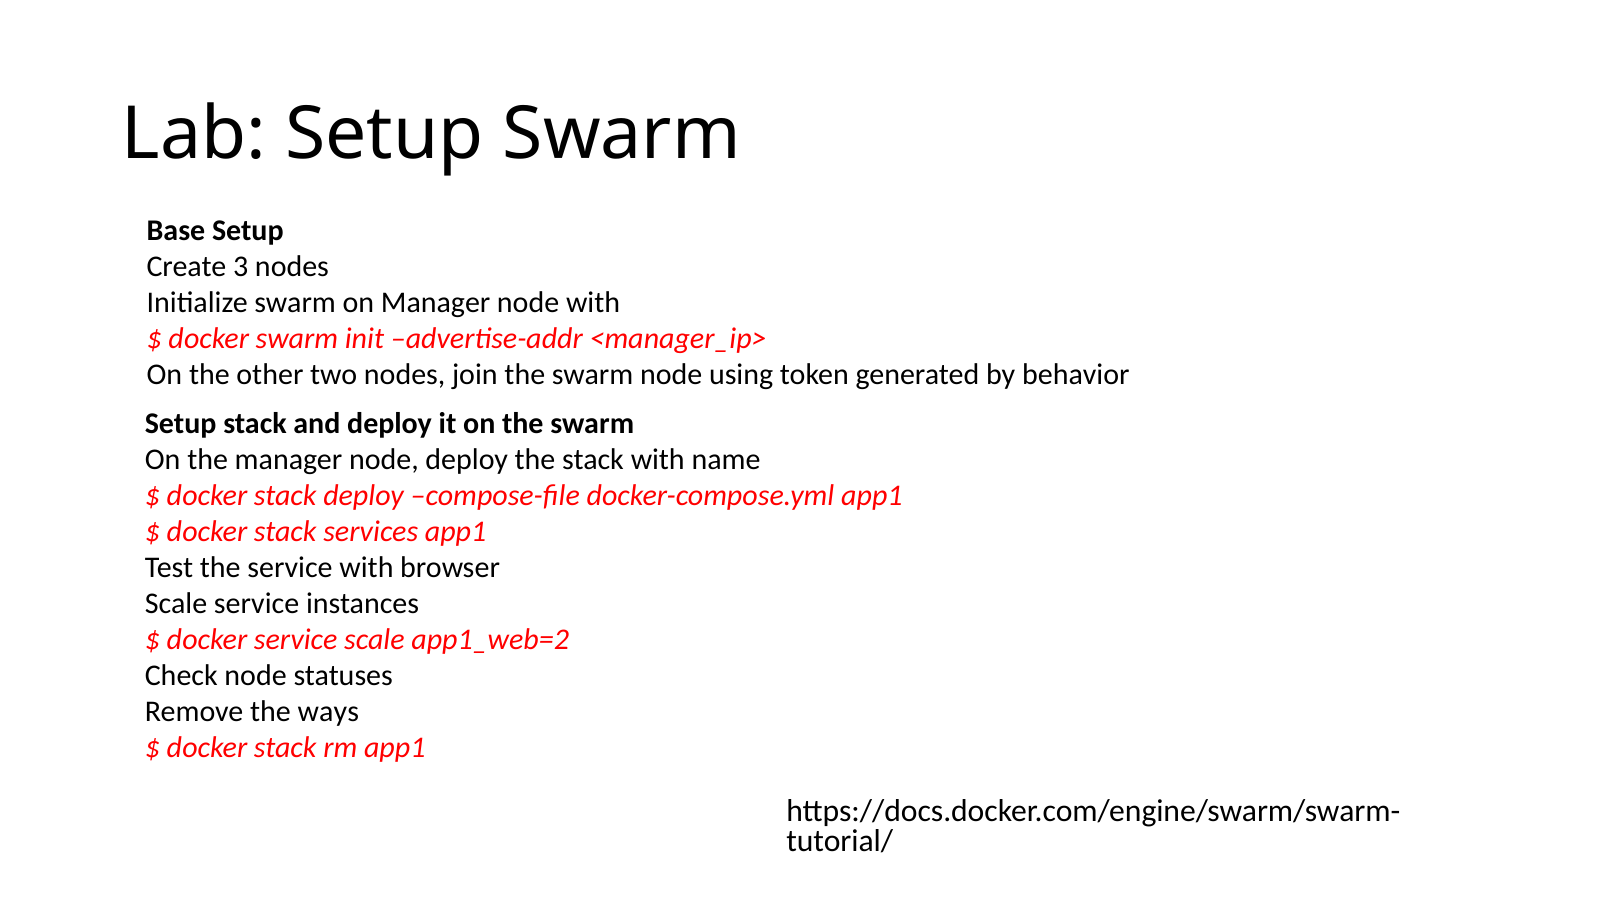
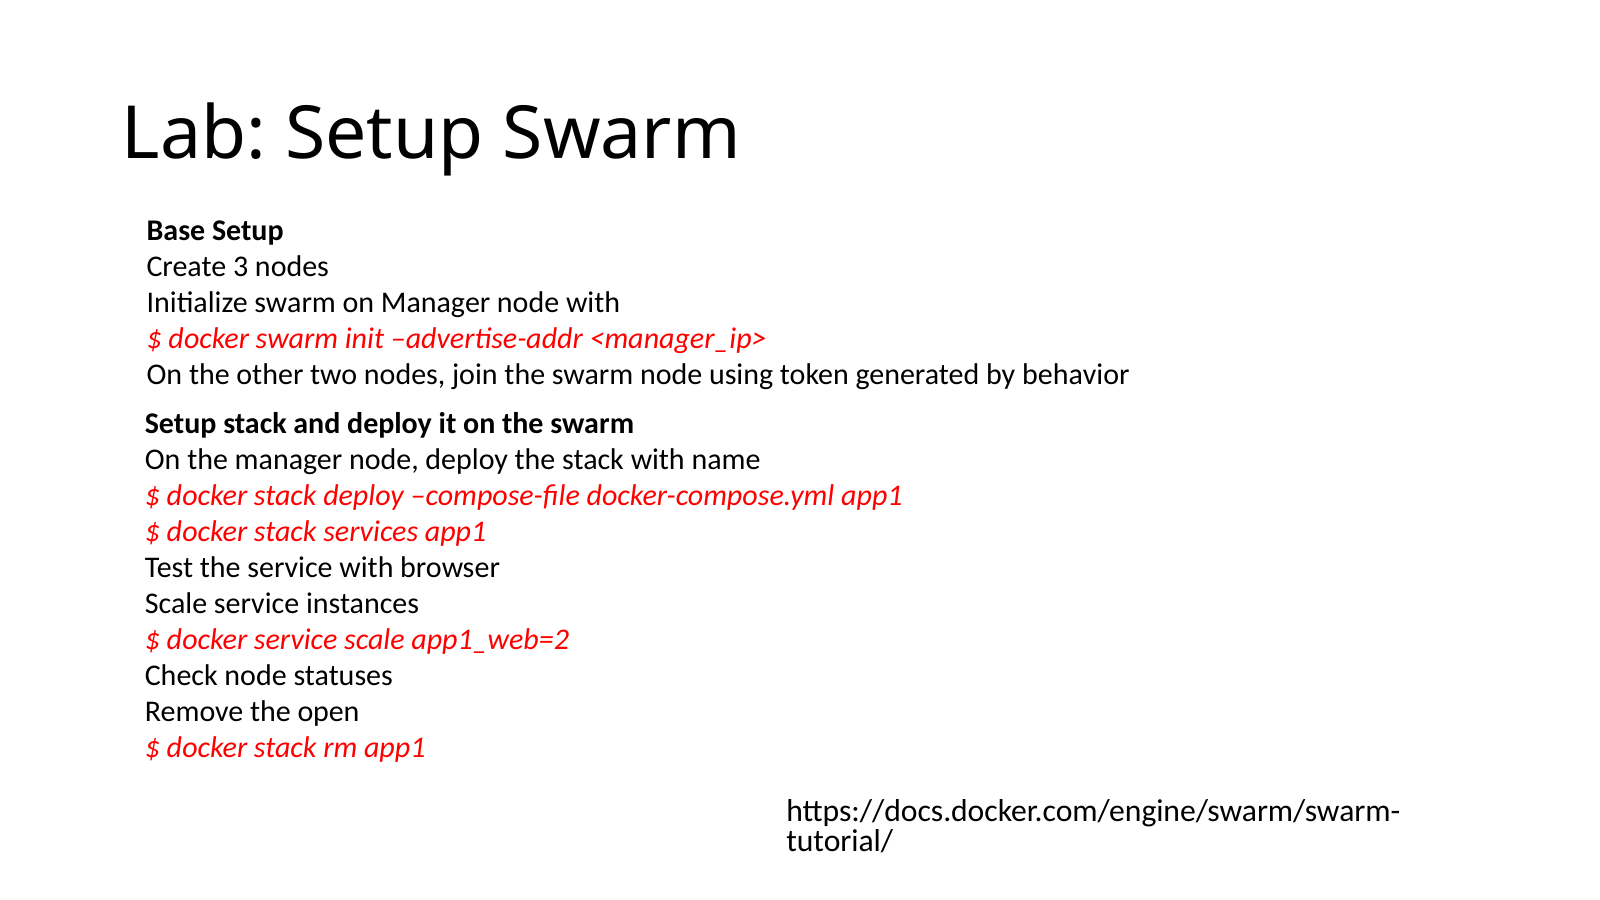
ways: ways -> open (328, 712)
